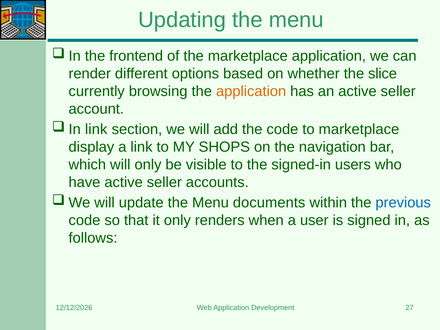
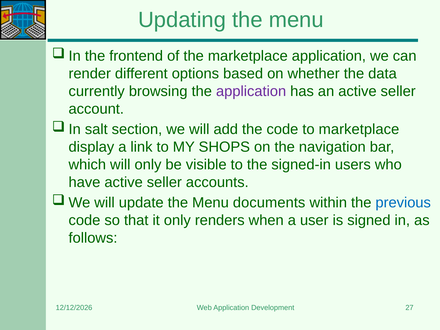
slice: slice -> data (382, 74)
application colour: orange -> purple (251, 91)
link: link -> salt (96, 129)
